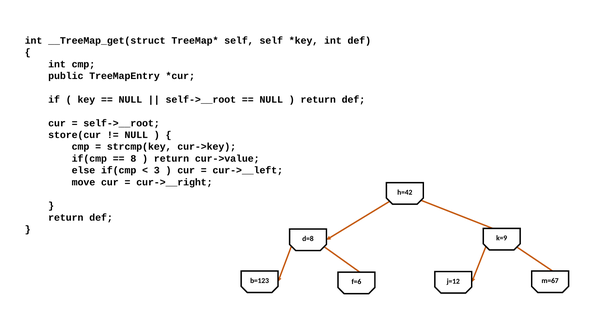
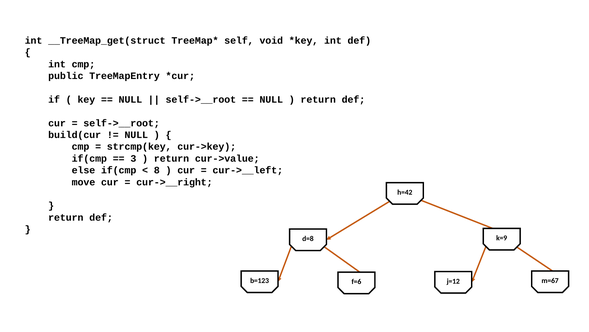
self self: self -> void (271, 40)
store(cur: store(cur -> build(cur (75, 135)
8: 8 -> 3 (133, 158)
3: 3 -> 8 (157, 170)
